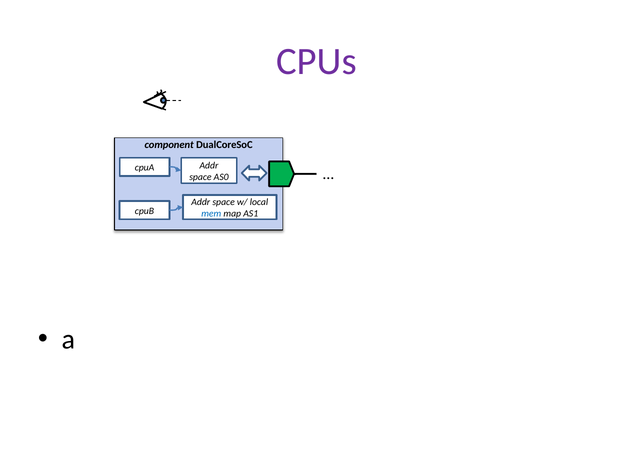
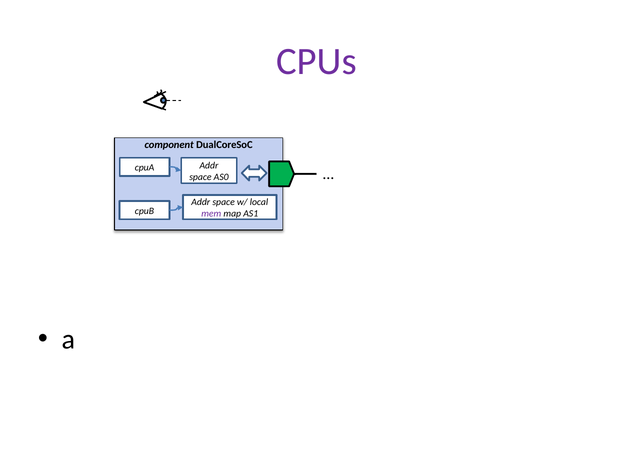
mem colour: blue -> purple (211, 214)
